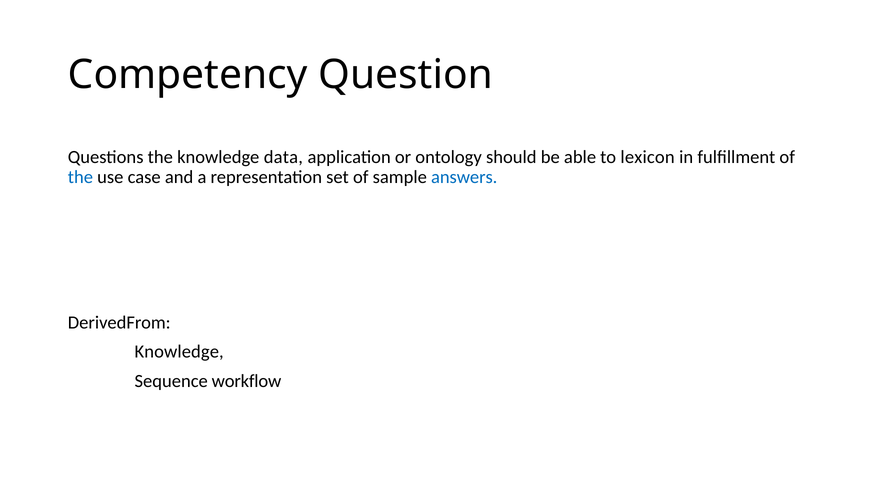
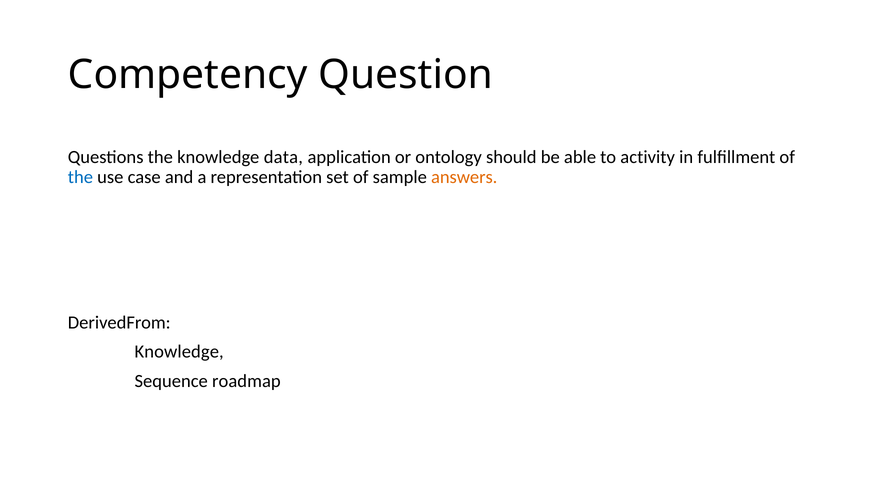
lexicon: lexicon -> activity (648, 157)
answers colour: blue -> orange (464, 177)
workflow: workflow -> roadmap (246, 381)
